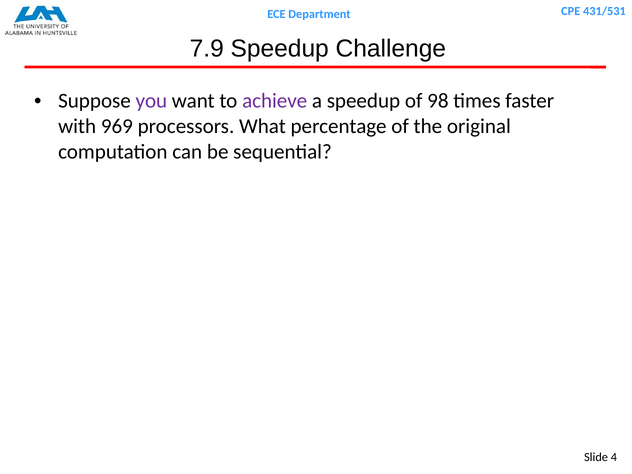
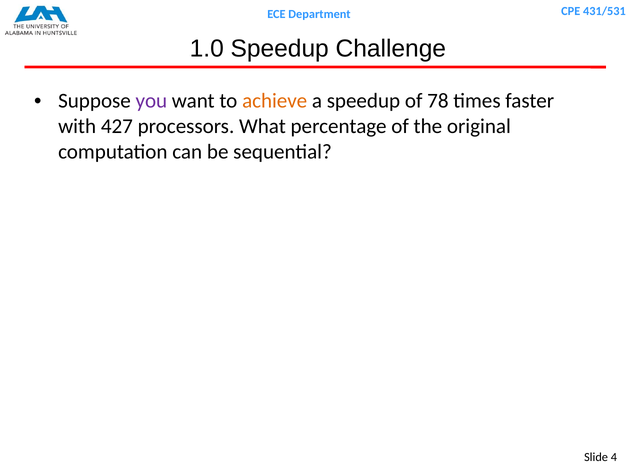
7.9: 7.9 -> 1.0 (207, 49)
achieve colour: purple -> orange (275, 101)
98: 98 -> 78 (438, 101)
969: 969 -> 427 (117, 126)
